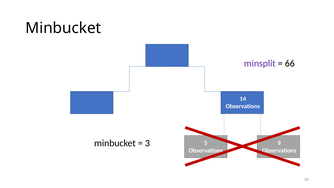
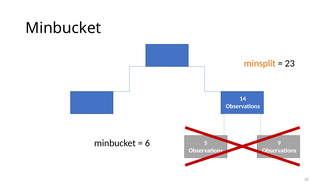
minsplit colour: purple -> orange (260, 63)
66: 66 -> 23 (290, 63)
3: 3 -> 6 (147, 143)
